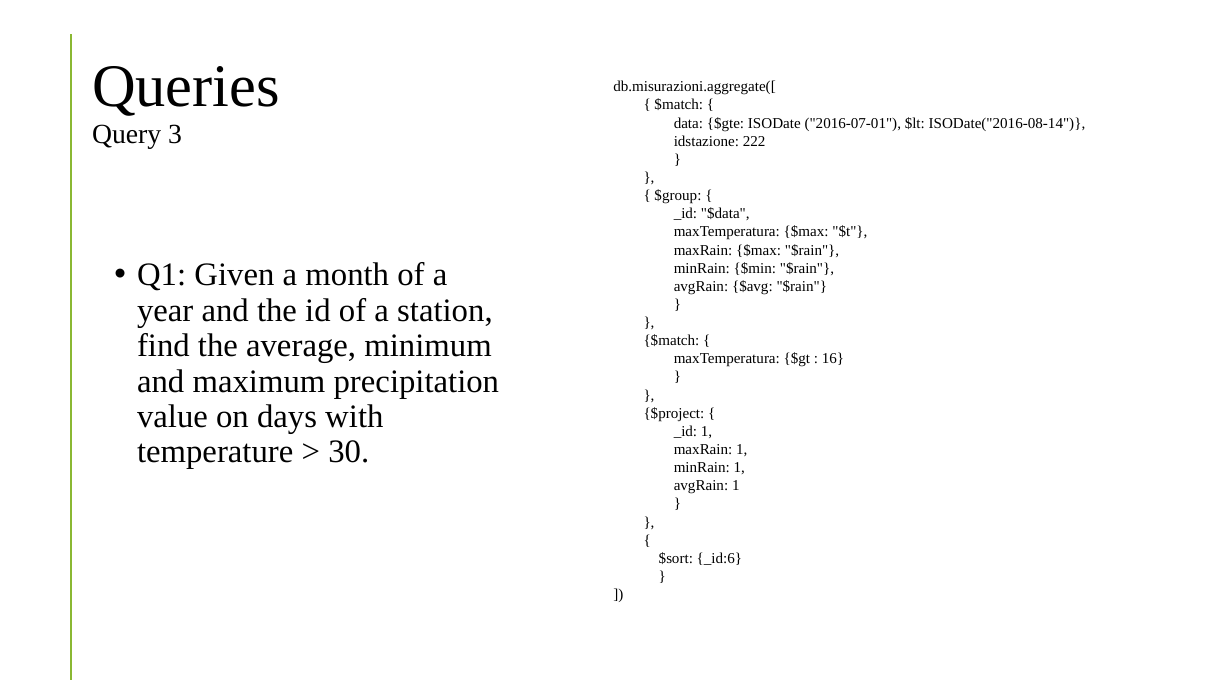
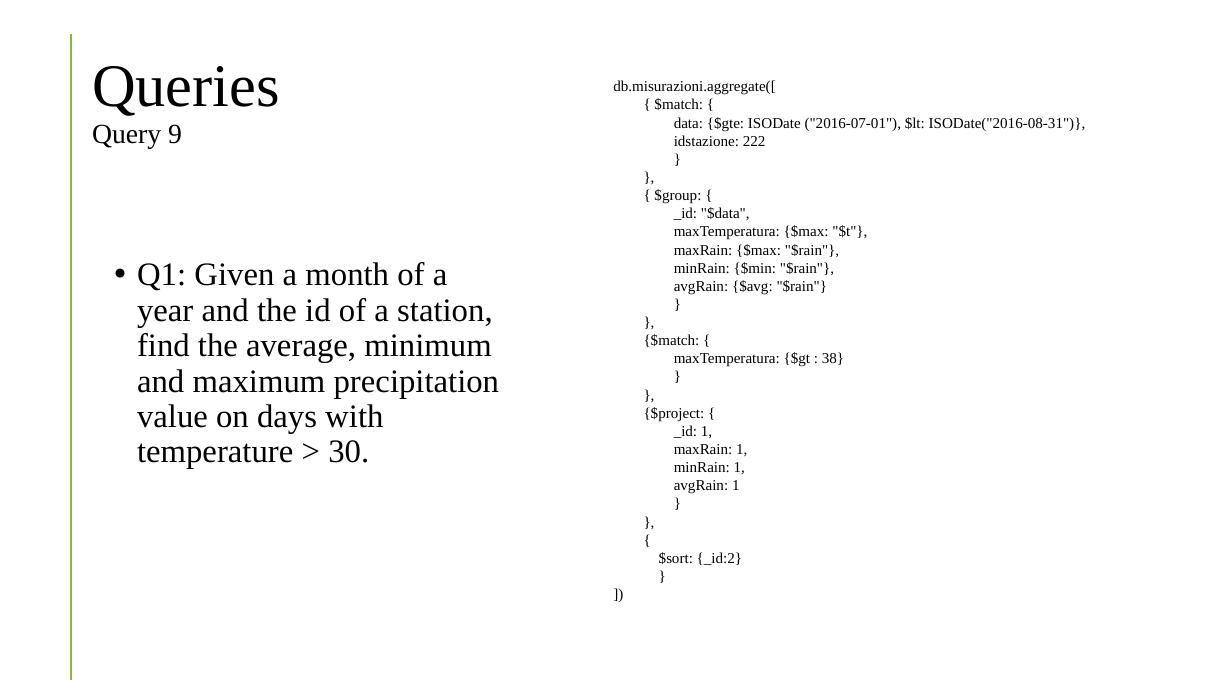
ISODate("2016-08-14: ISODate("2016-08-14 -> ISODate("2016-08-31 (1007, 123)
3: 3 -> 9 (175, 134)
16: 16 -> 38 (833, 359)
_id:6: _id:6 -> _id:2 (719, 558)
